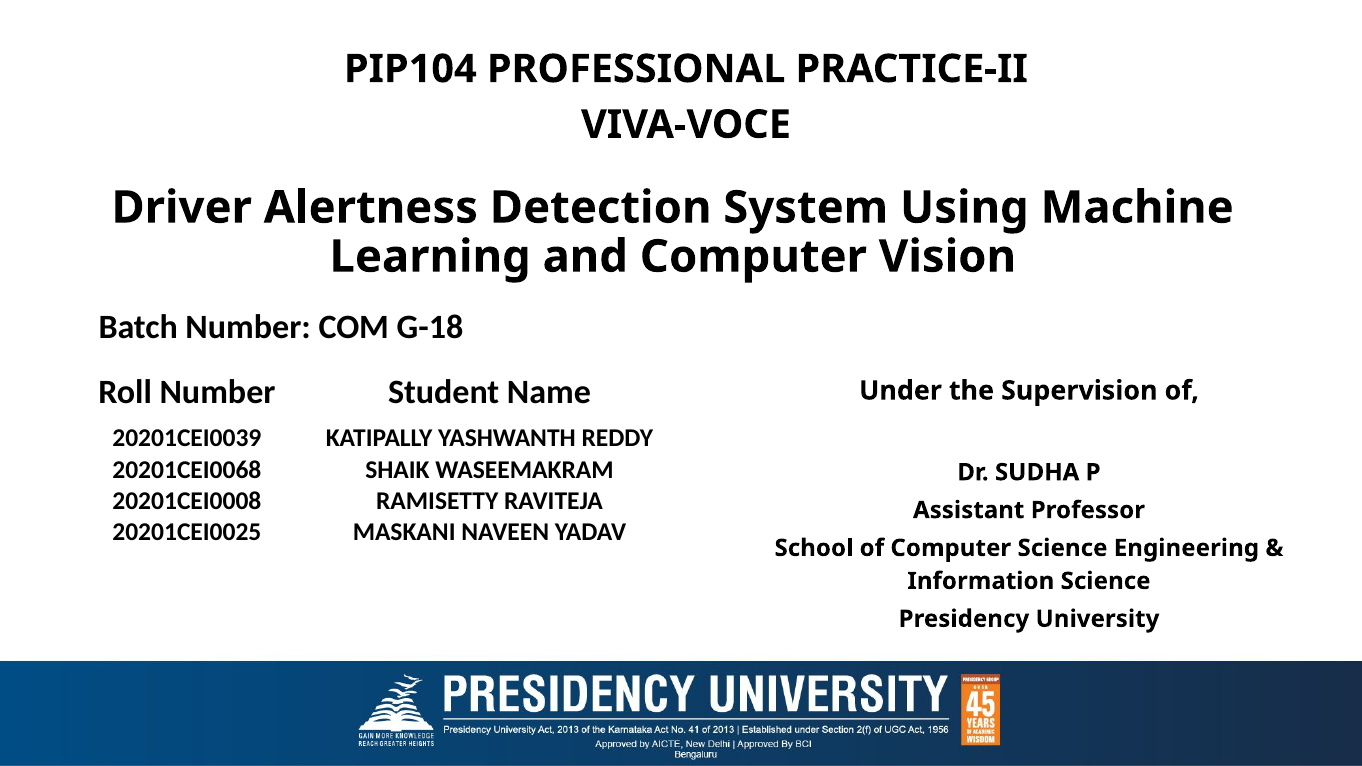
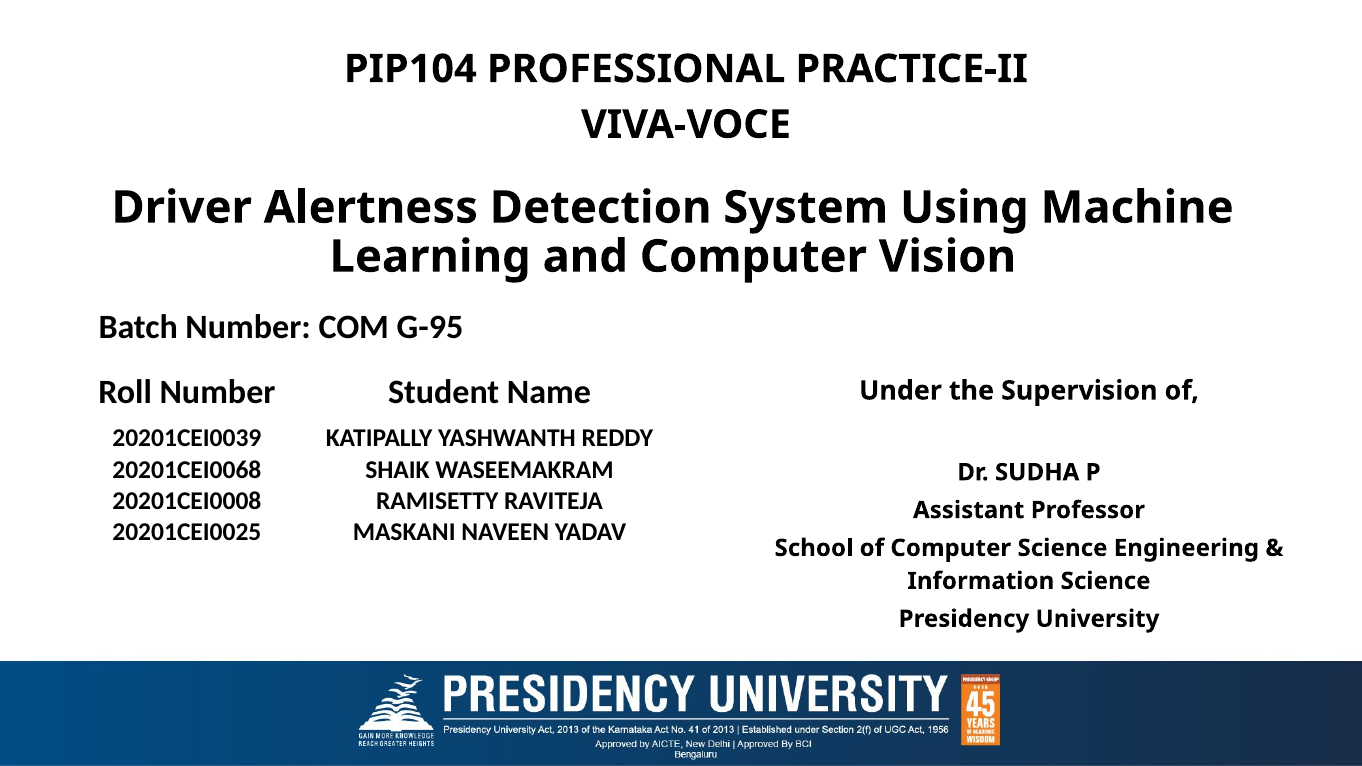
G-18: G-18 -> G-95 (430, 327)
